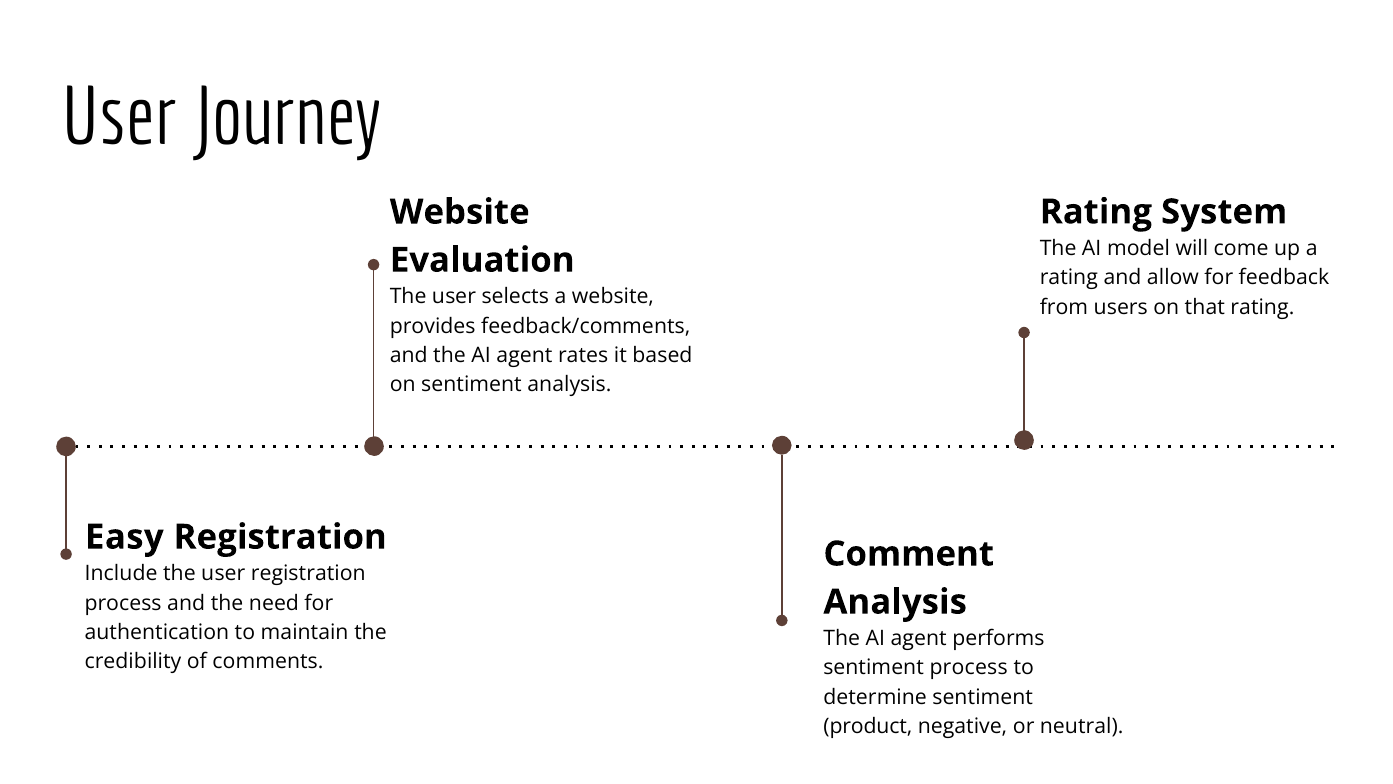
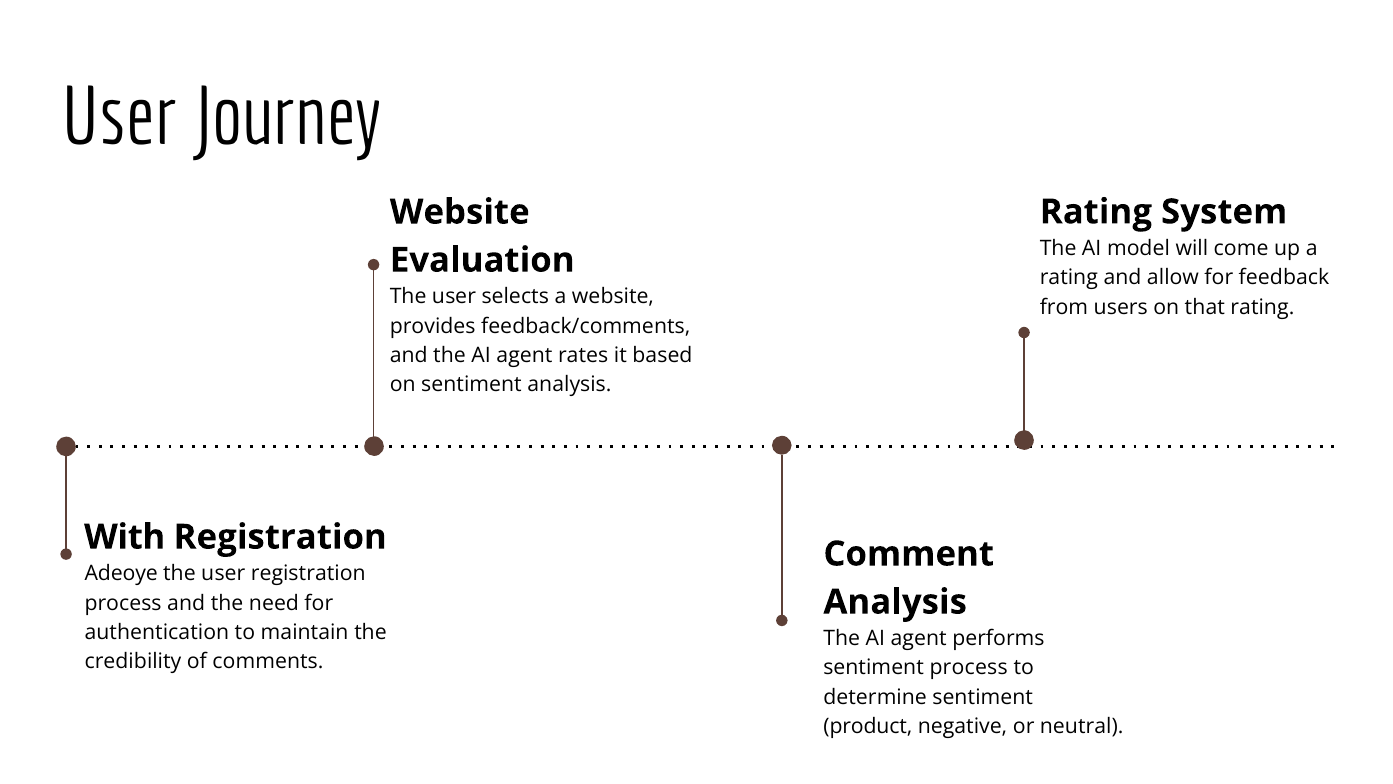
Easy: Easy -> With (125, 537)
Include: Include -> Adeoye (121, 573)
